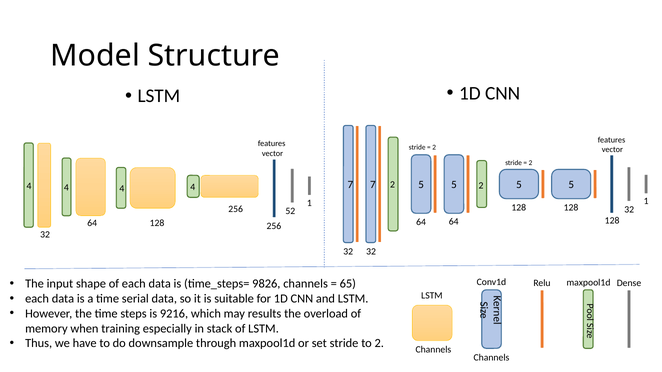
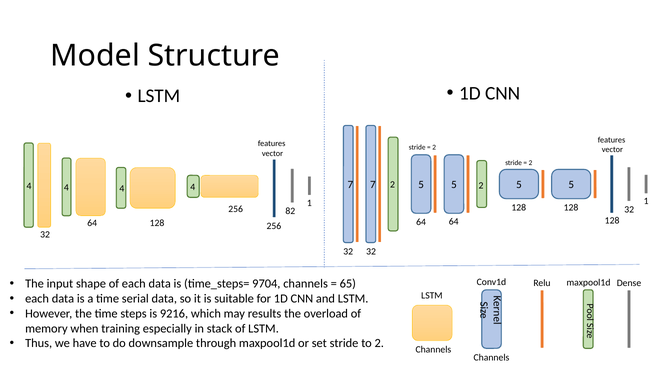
52: 52 -> 82 (290, 211)
9826: 9826 -> 9704 (266, 284)
